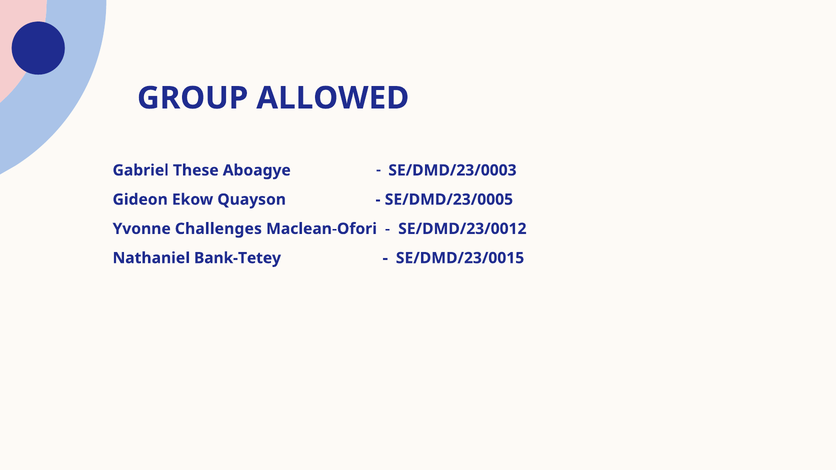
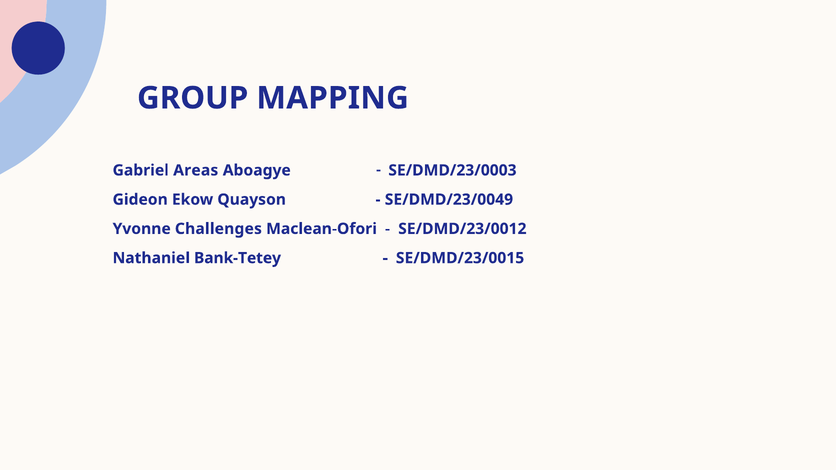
ALLOWED: ALLOWED -> MAPPING (333, 98)
These: These -> Areas (196, 170)
SE/DMD/23/0005: SE/DMD/23/0005 -> SE/DMD/23/0049 (449, 200)
